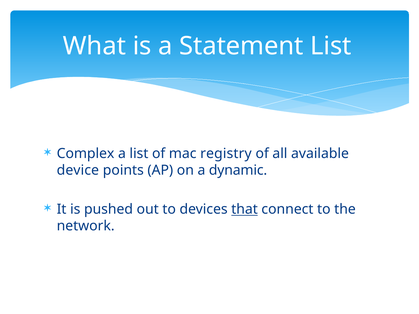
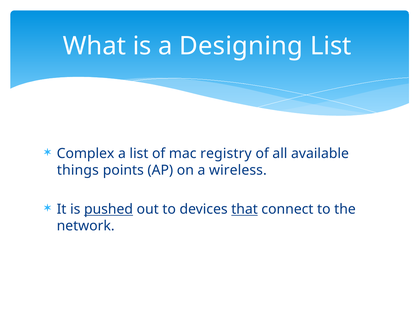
Statement: Statement -> Designing (241, 46)
device: device -> things (78, 170)
dynamic: dynamic -> wireless (238, 170)
pushed underline: none -> present (109, 209)
